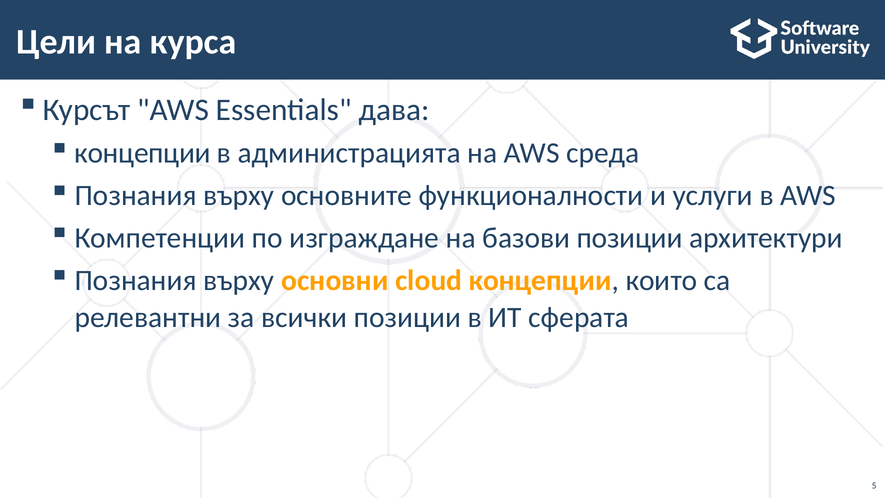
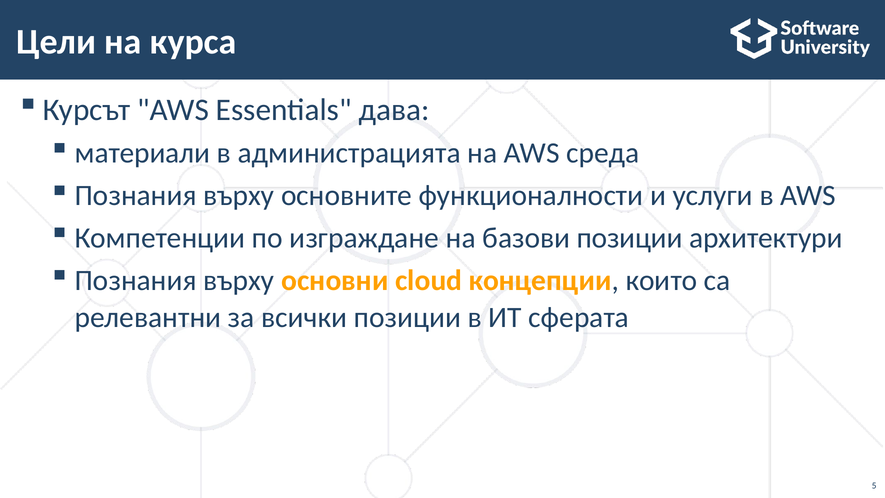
концепции: концепции -> материали (142, 153)
